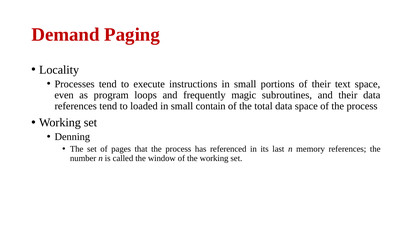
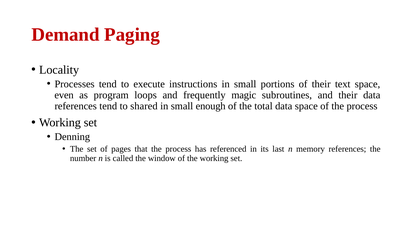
loaded: loaded -> shared (144, 106)
contain: contain -> enough (211, 106)
